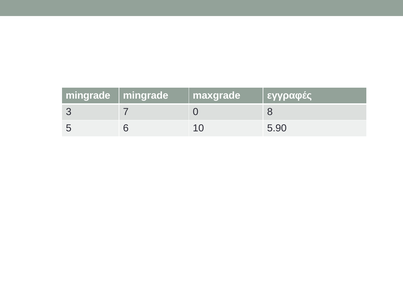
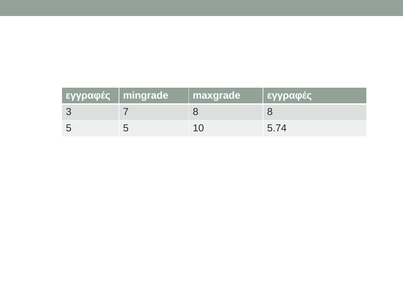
mingrade: mingrade -> εγγραφές (88, 95)
7 0: 0 -> 8 (196, 112)
5 6: 6 -> 5 (126, 128)
5.90: 5.90 -> 5.74 (277, 128)
